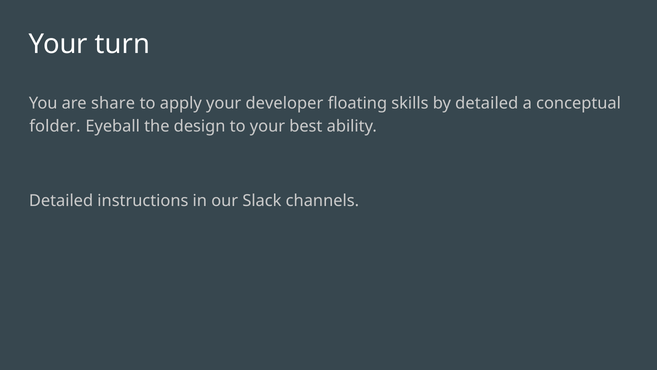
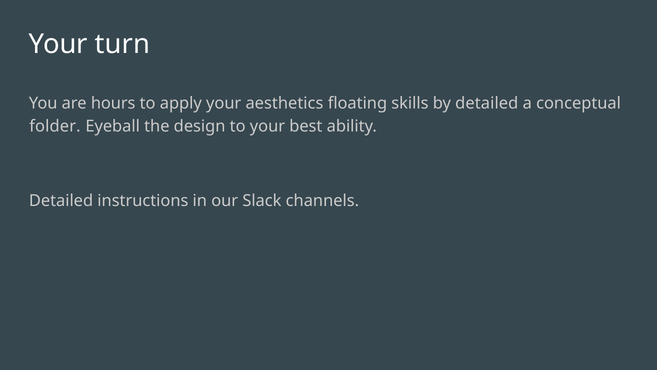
share: share -> hours (113, 103)
developer: developer -> aesthetics (284, 103)
